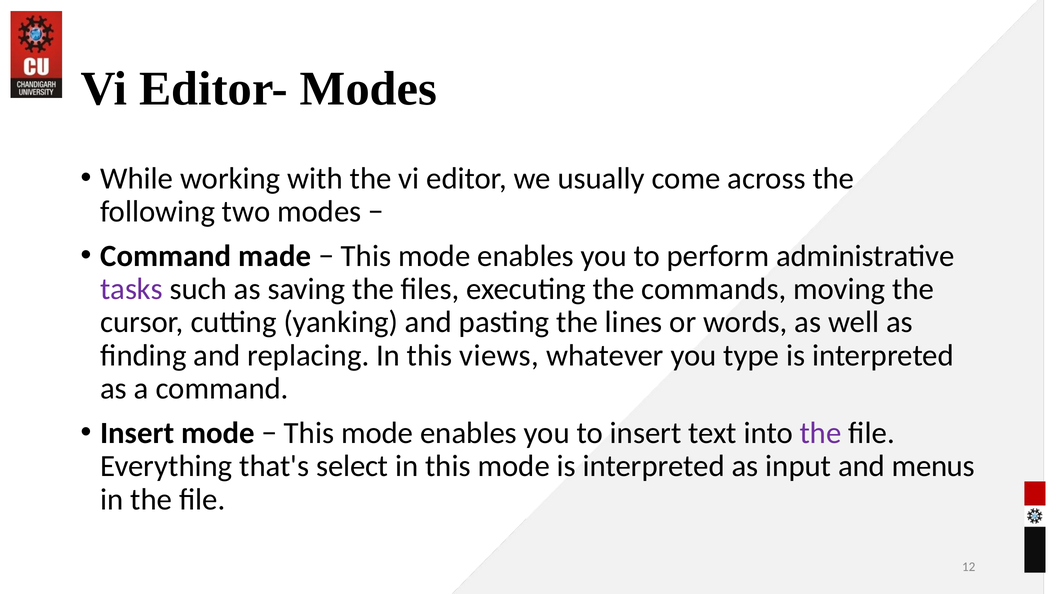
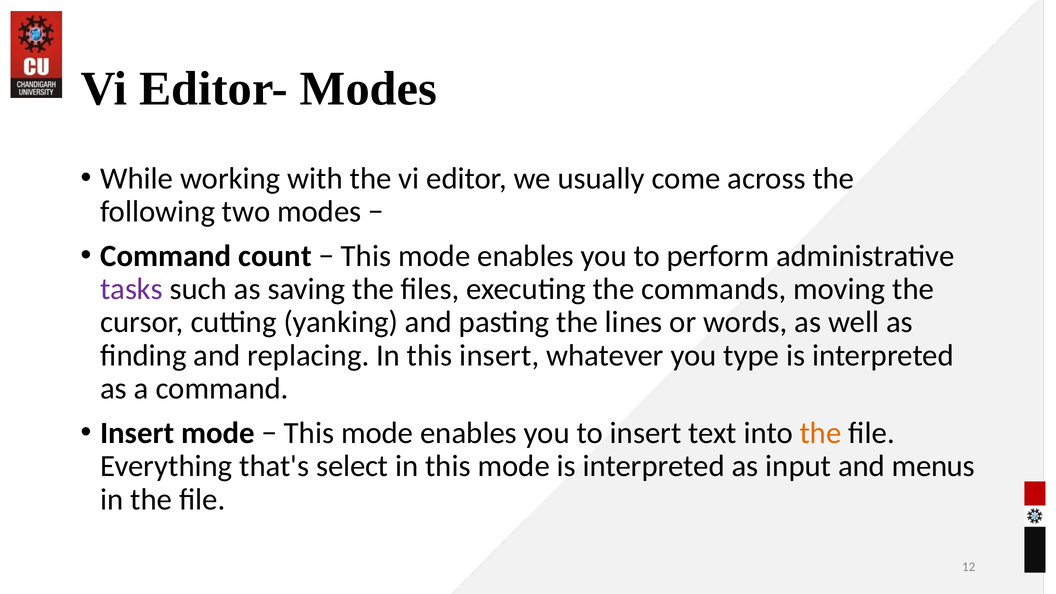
made: made -> count (275, 256)
this views: views -> insert (499, 356)
the colour: purple -> orange (821, 433)
